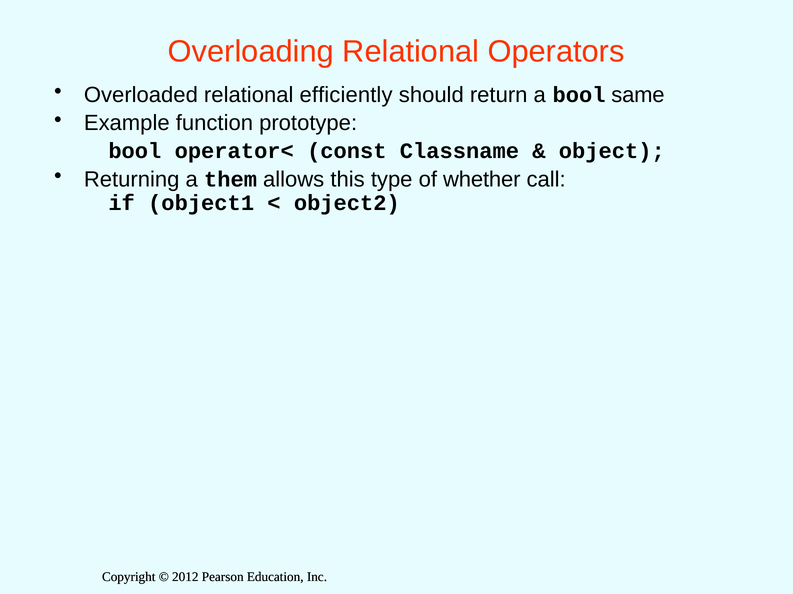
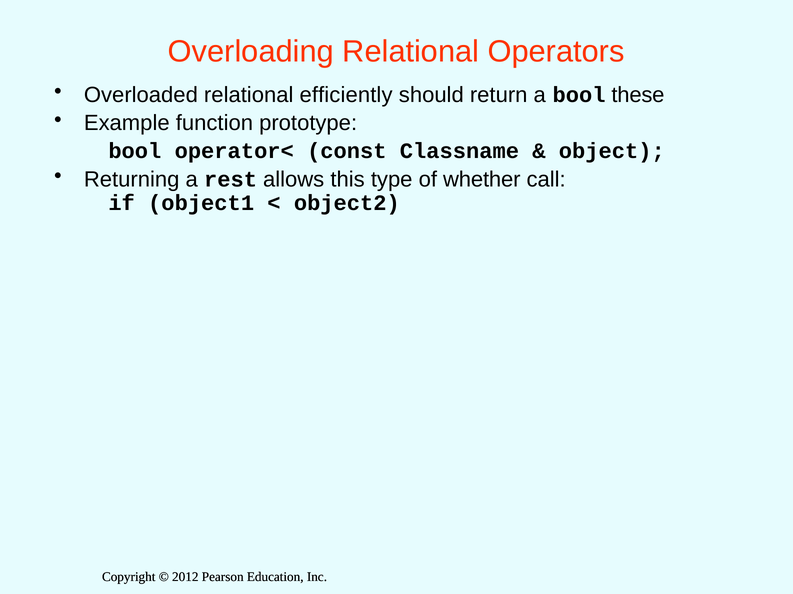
same: same -> these (638, 95)
them: them -> rest (231, 180)
